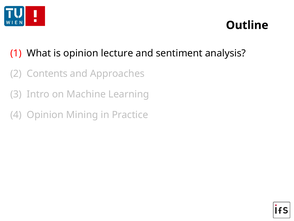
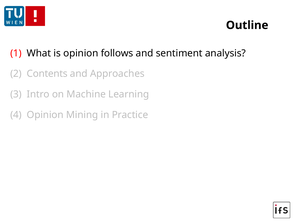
lecture: lecture -> follows (117, 53)
